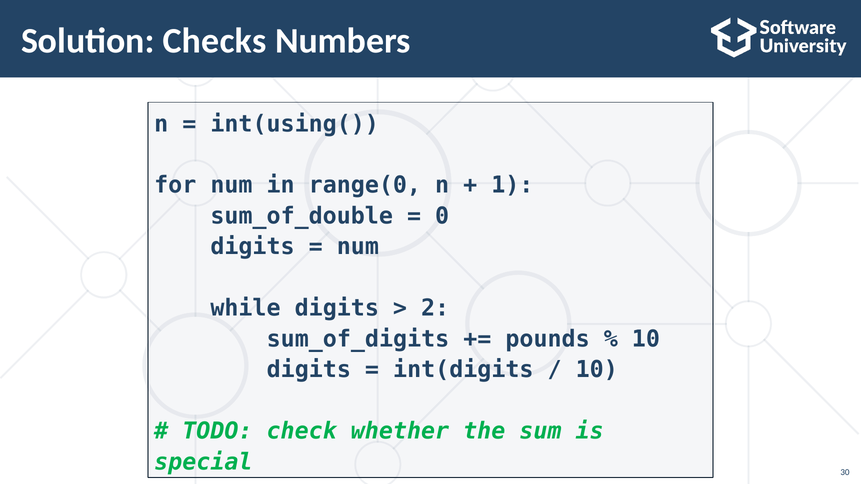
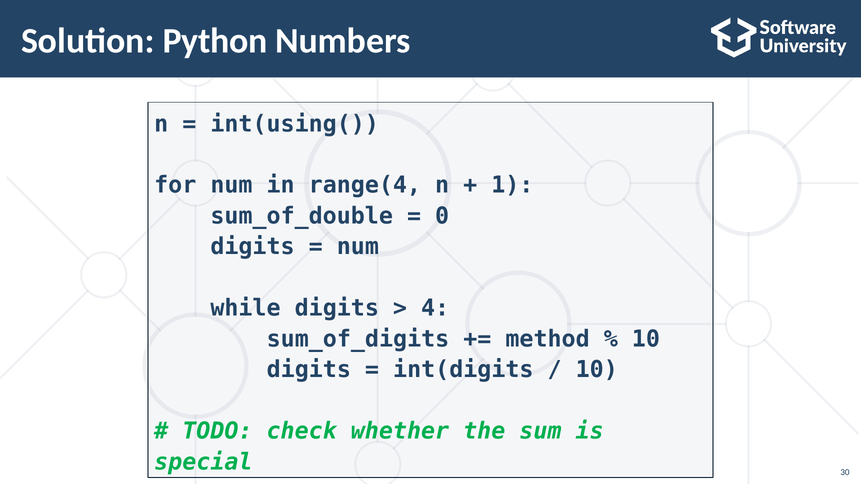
Checks: Checks -> Python (215, 41)
range(0: range(0 -> range(4 (365, 185)
2: 2 -> 4 (435, 308)
pounds: pounds -> method (548, 339)
